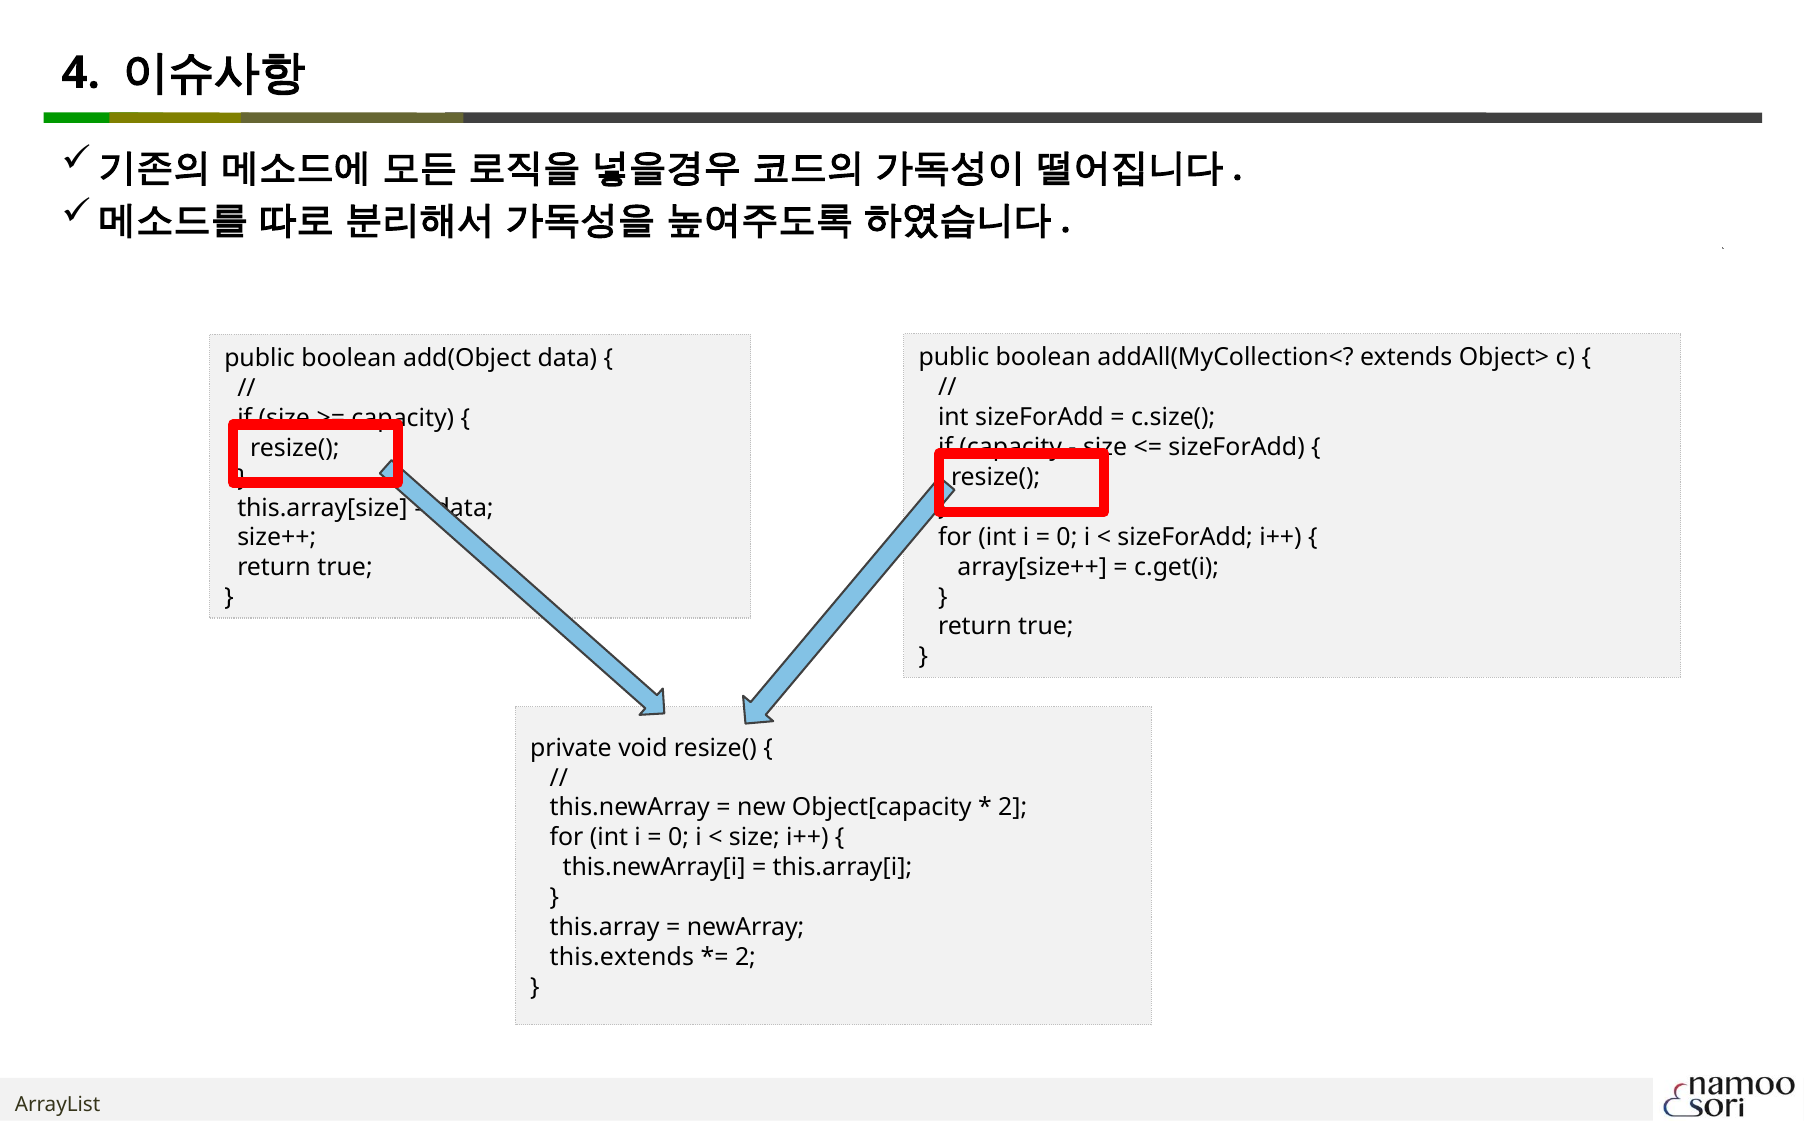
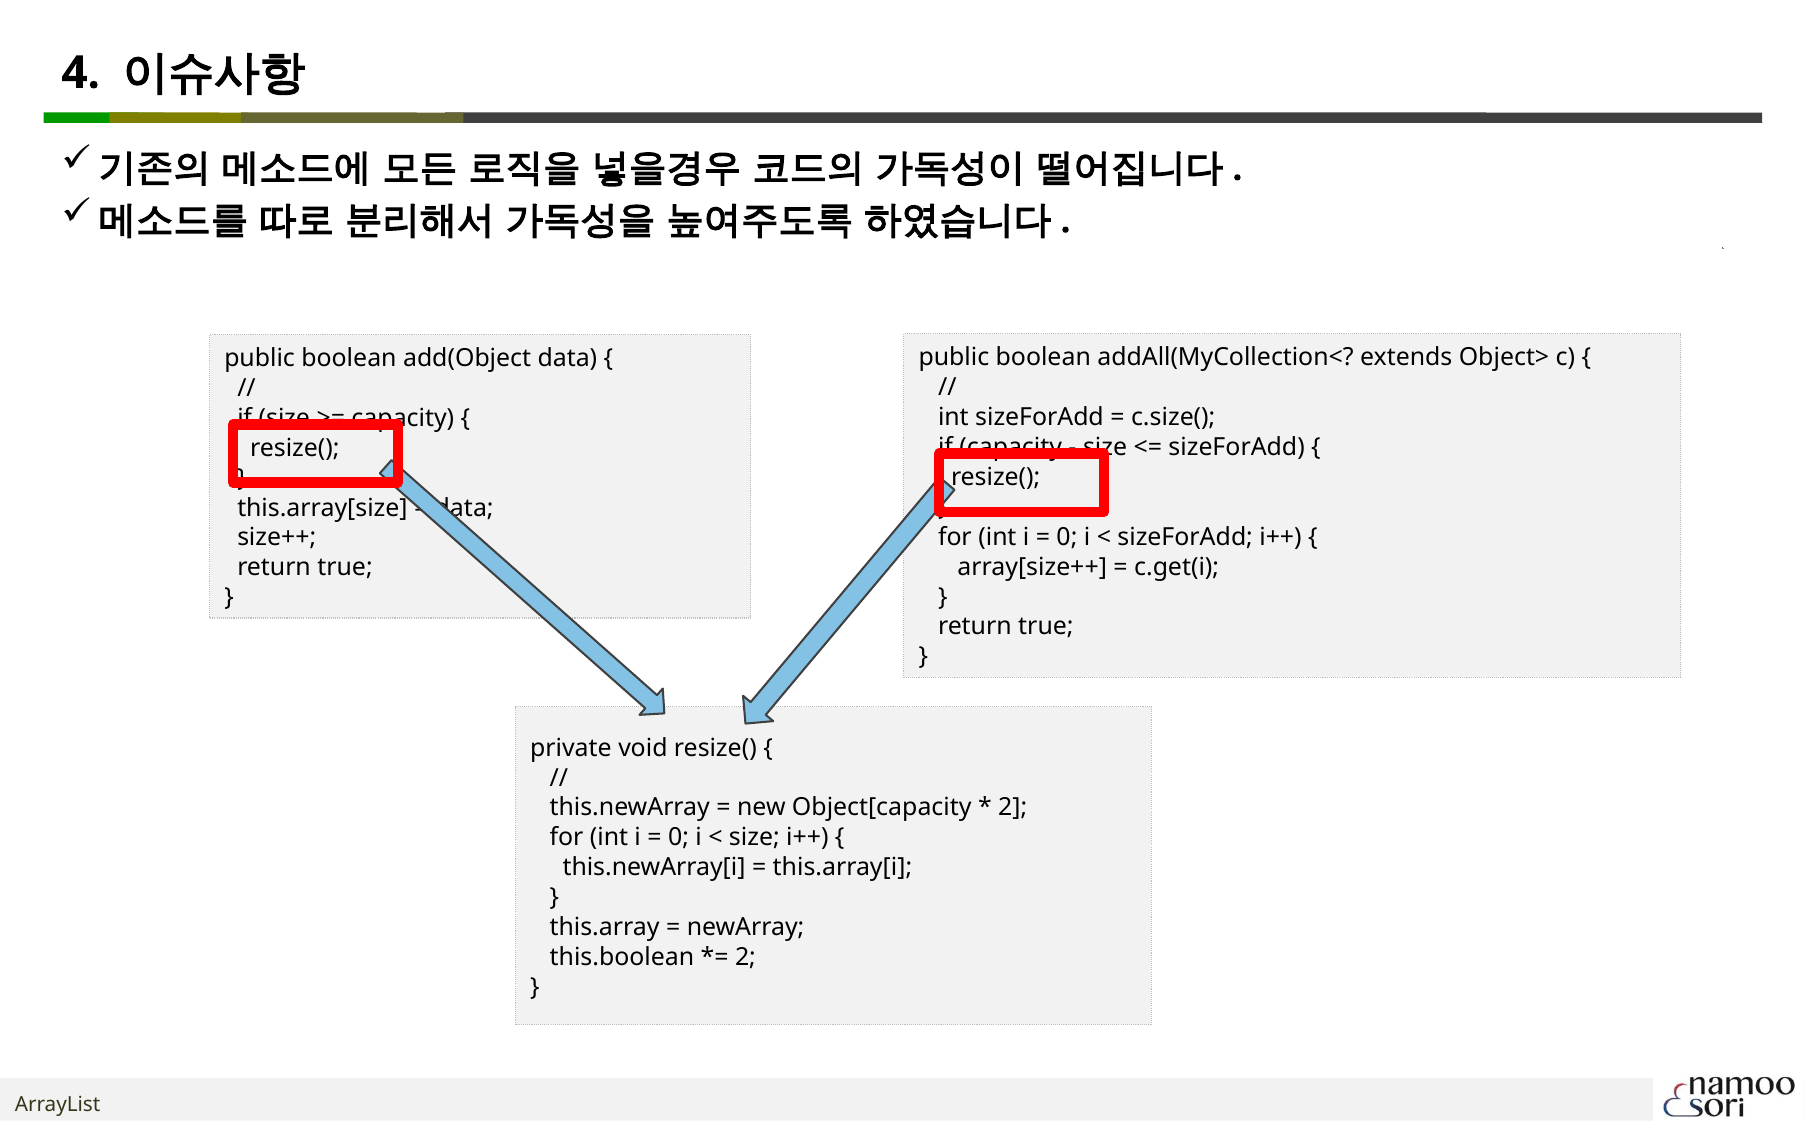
this.extends: this.extends -> this.boolean (622, 957)
